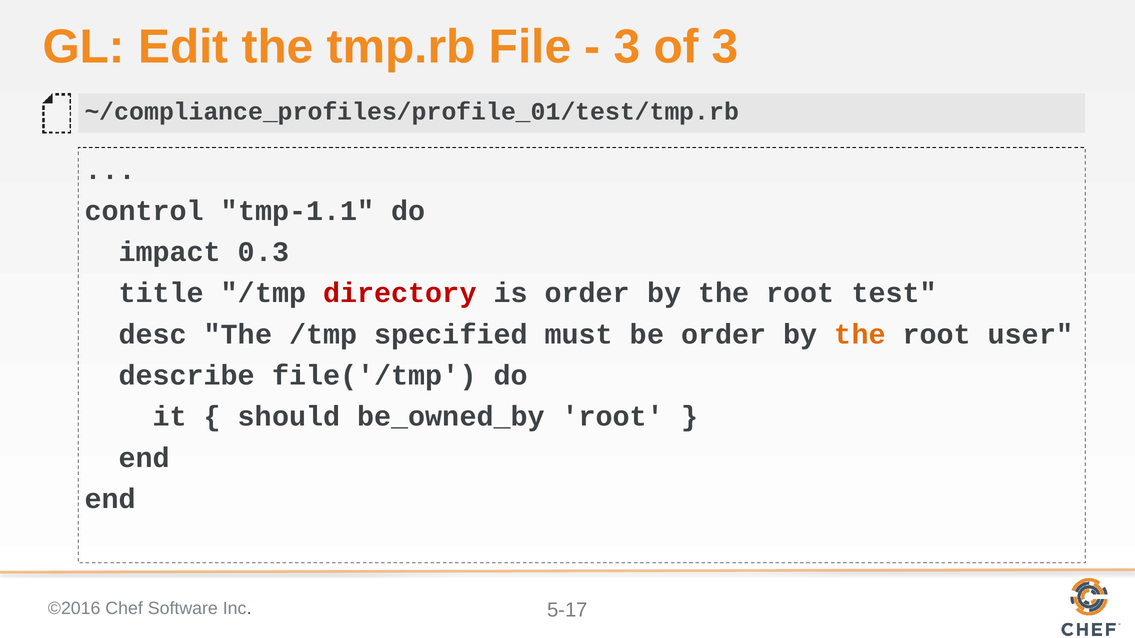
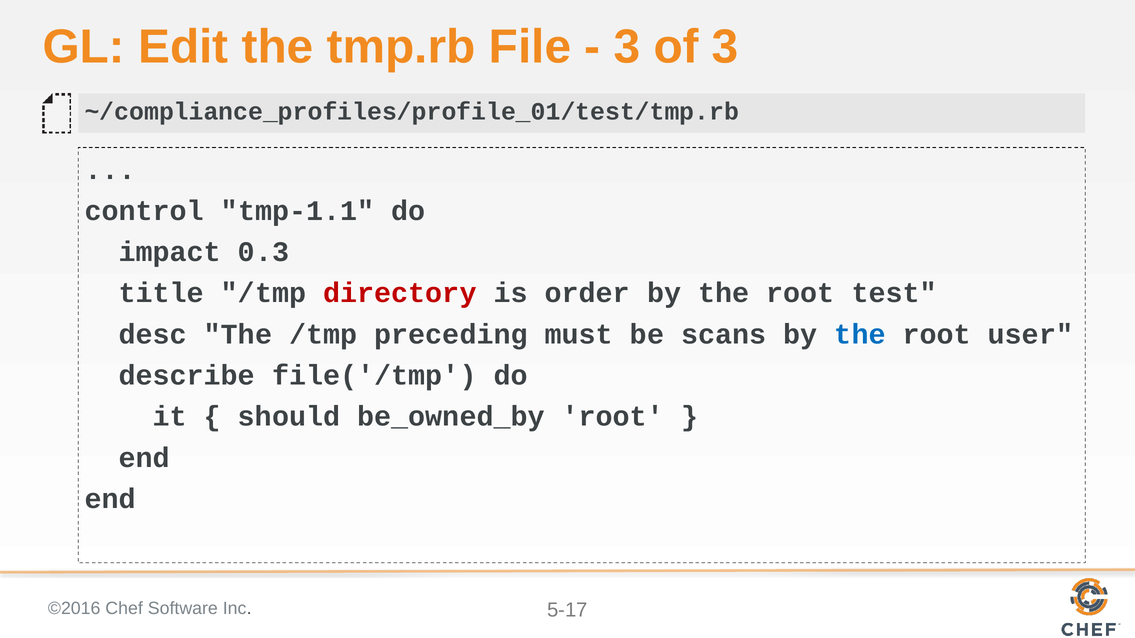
specified: specified -> preceding (451, 335)
be order: order -> scans (724, 335)
the colour: orange -> blue (860, 335)
